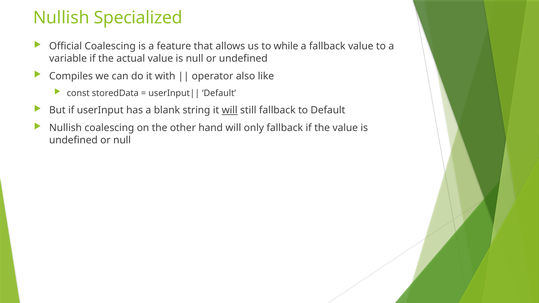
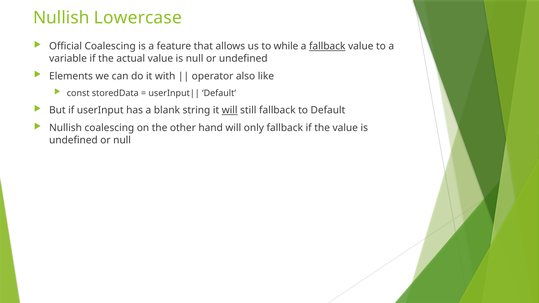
Specialized: Specialized -> Lowercase (138, 18)
fallback underline: none -> present (327, 46)
Compiles: Compiles -> Elements (71, 76)
